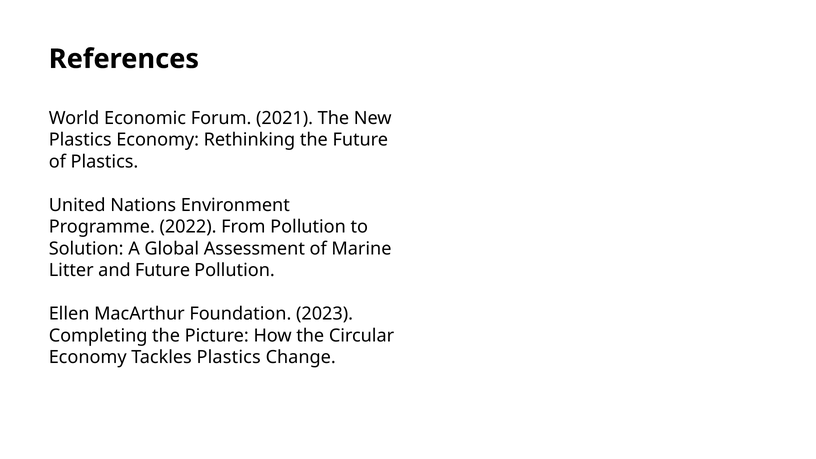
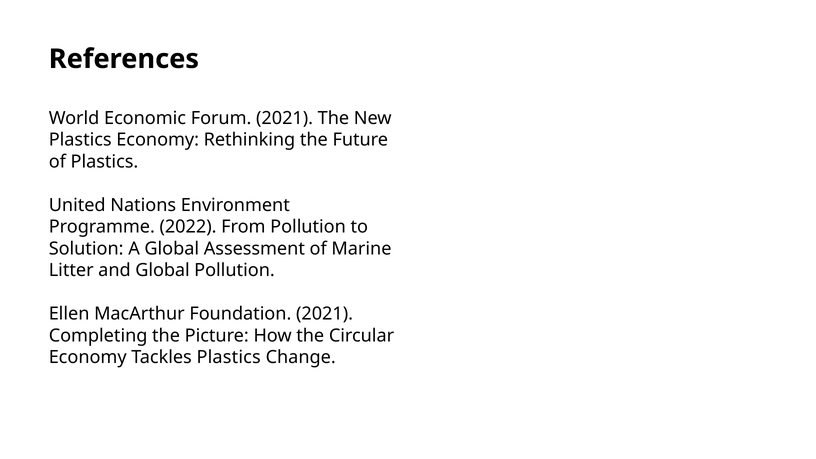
and Future: Future -> Global (163, 270)
Foundation 2023: 2023 -> 2021 (325, 314)
